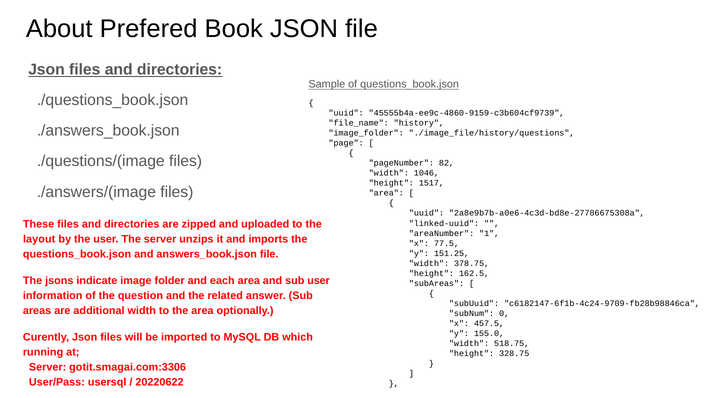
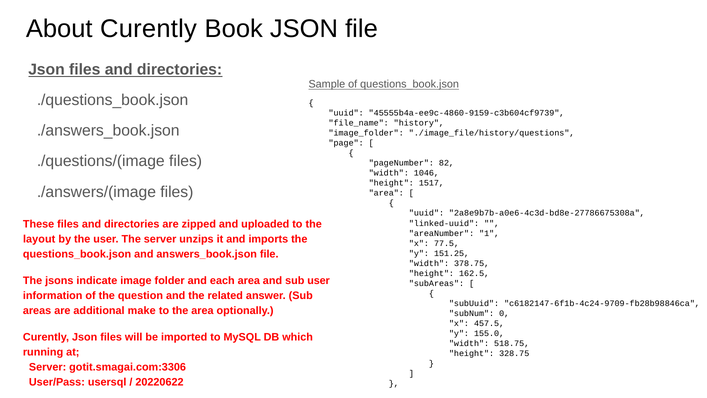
About Prefered: Prefered -> Curently (148, 29)
additional width: width -> make (142, 310)
